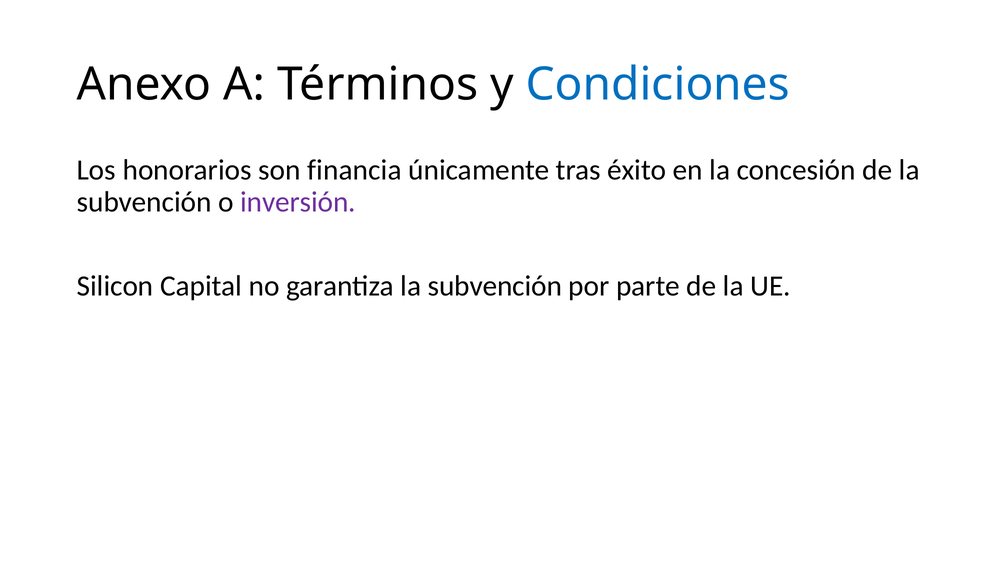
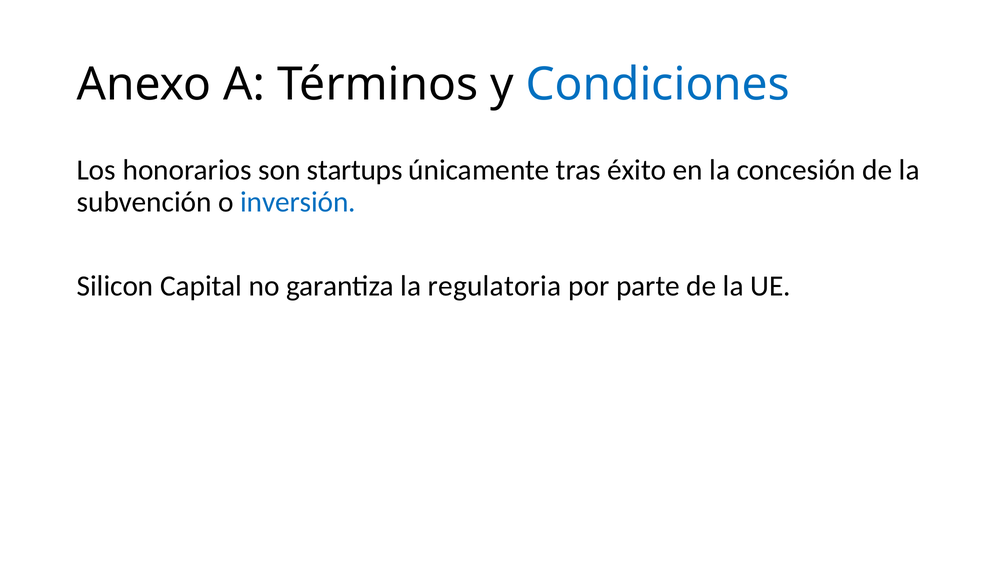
financia: financia -> startups (355, 170)
inversión colour: purple -> blue (298, 202)
garantiza la subvención: subvención -> regulatoria (495, 286)
